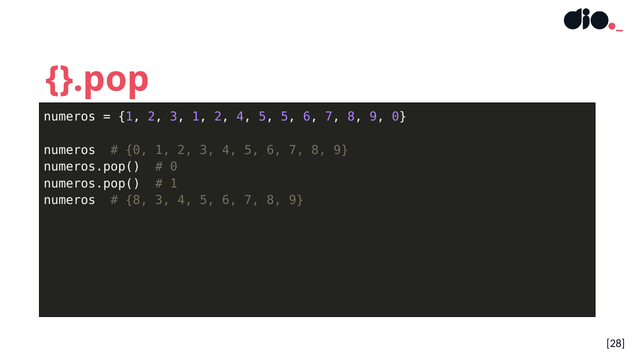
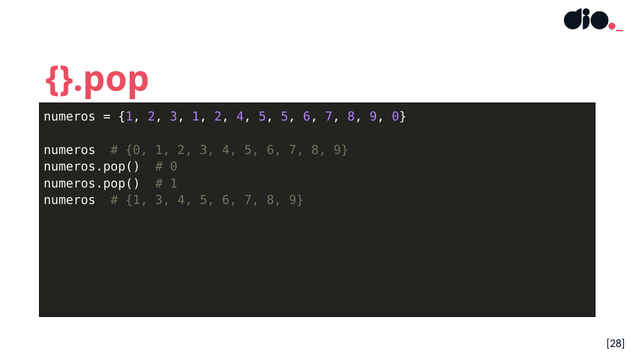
8: 8 -> 1 (137, 200)
